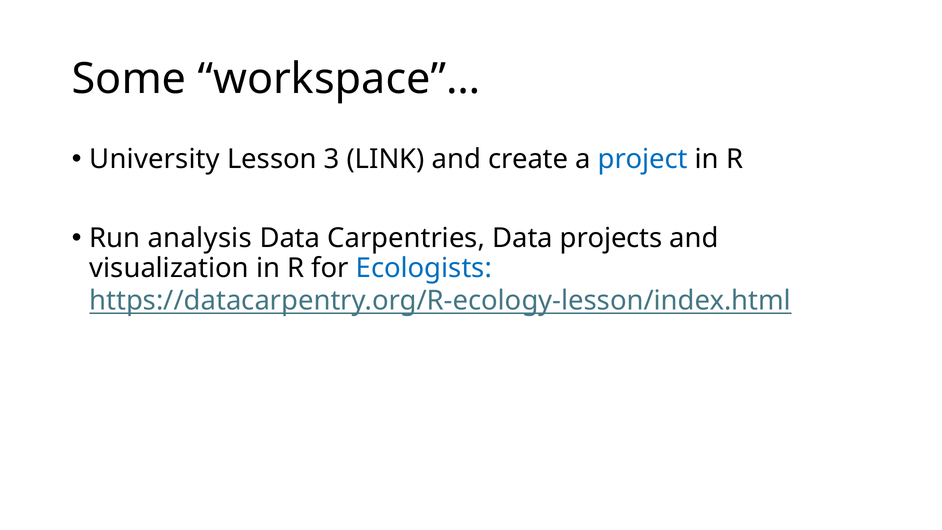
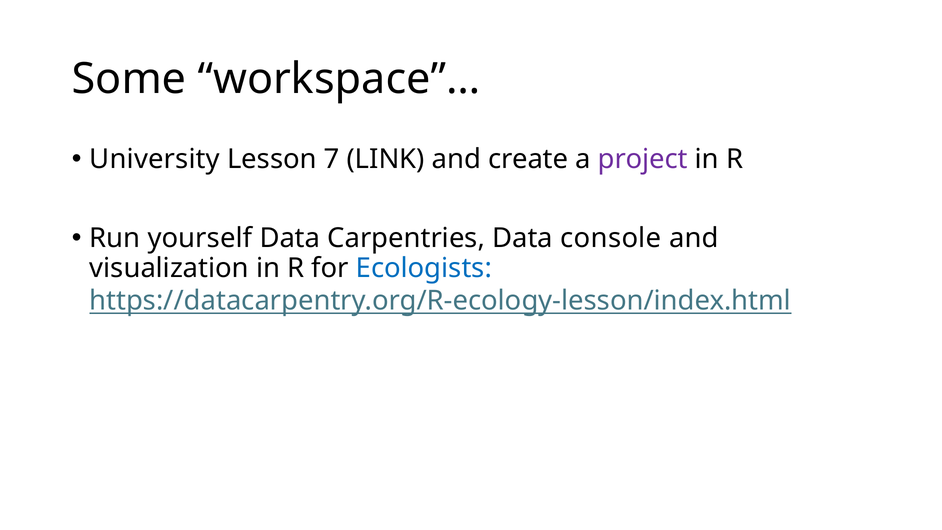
3: 3 -> 7 (332, 159)
project colour: blue -> purple (643, 159)
analysis: analysis -> yourself (200, 238)
projects: projects -> console (611, 238)
